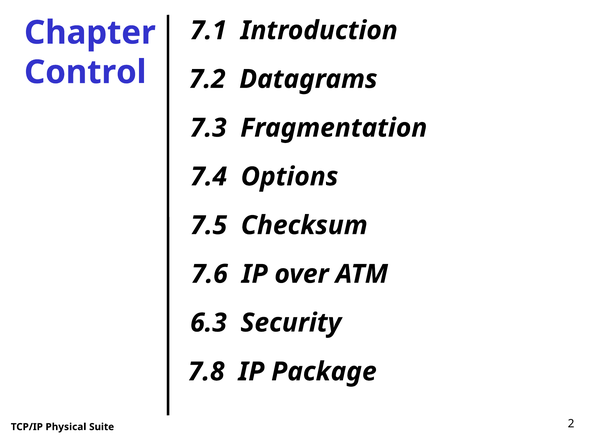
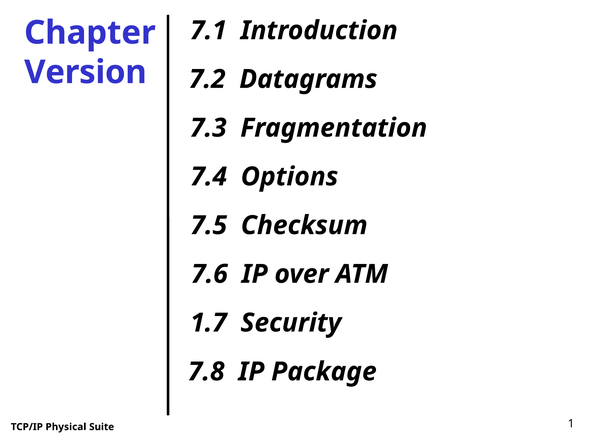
Control: Control -> Version (85, 72)
6.3: 6.3 -> 1.7 (209, 323)
2: 2 -> 1 (571, 424)
